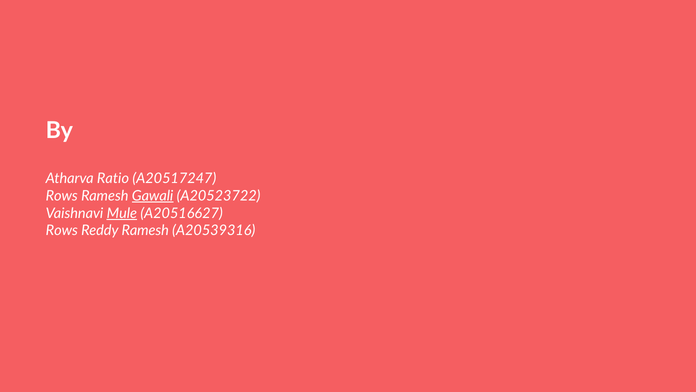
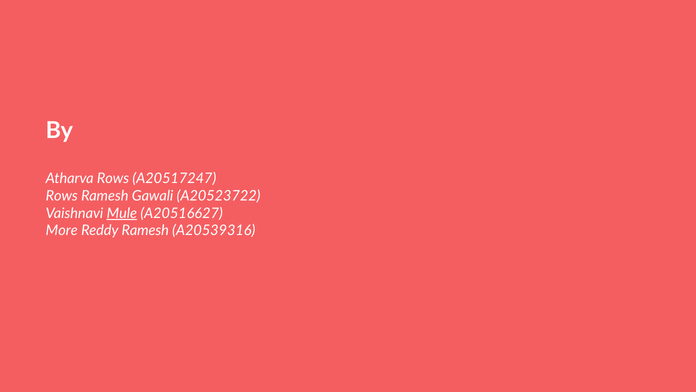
Atharva Ratio: Ratio -> Rows (113, 178)
Gawali underline: present -> none (153, 196)
Rows: Rows -> More (62, 230)
